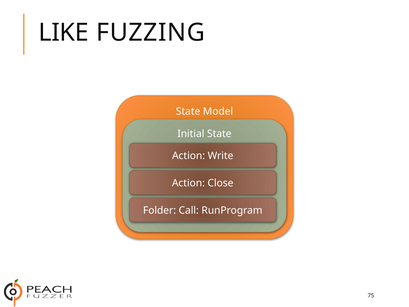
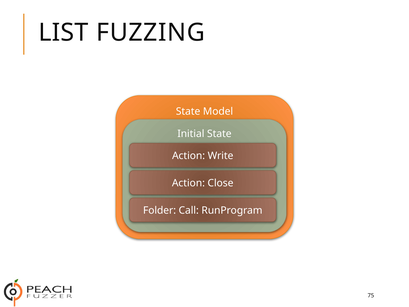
LIKE: LIKE -> LIST (63, 32)
